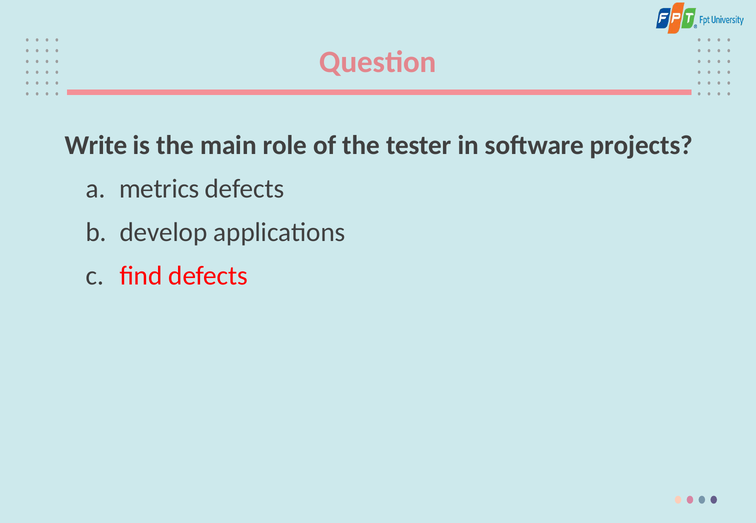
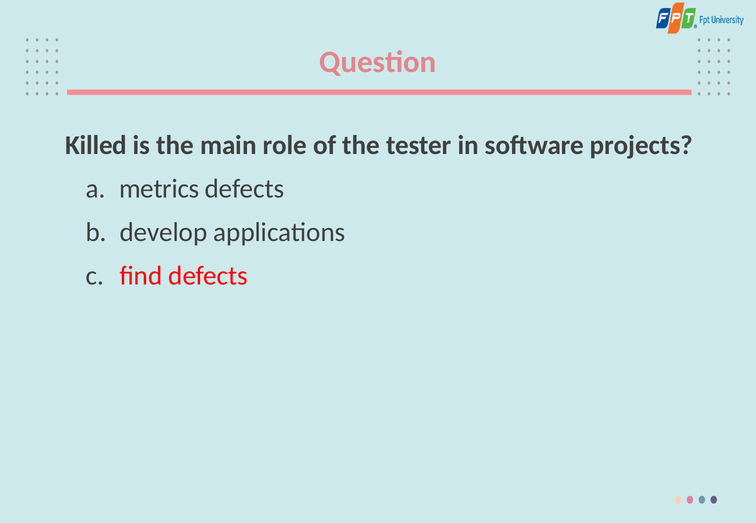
Write: Write -> Killed (96, 145)
